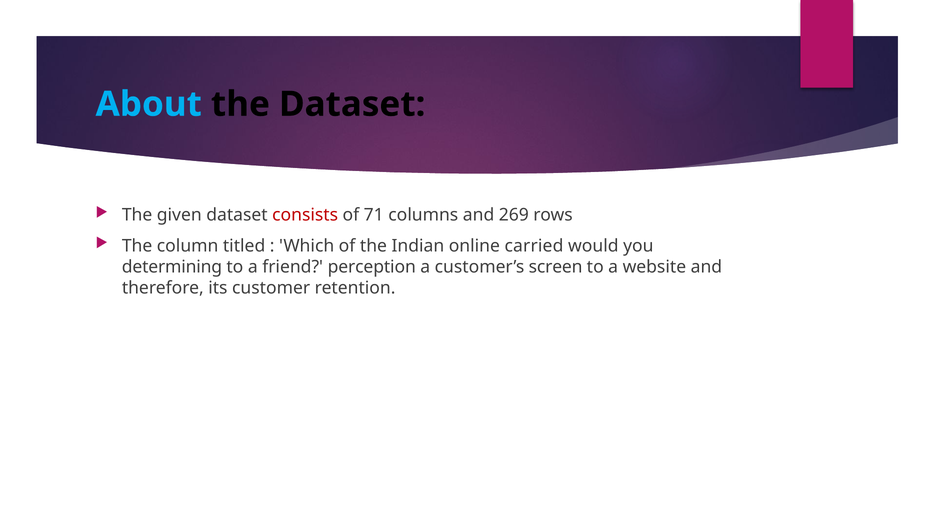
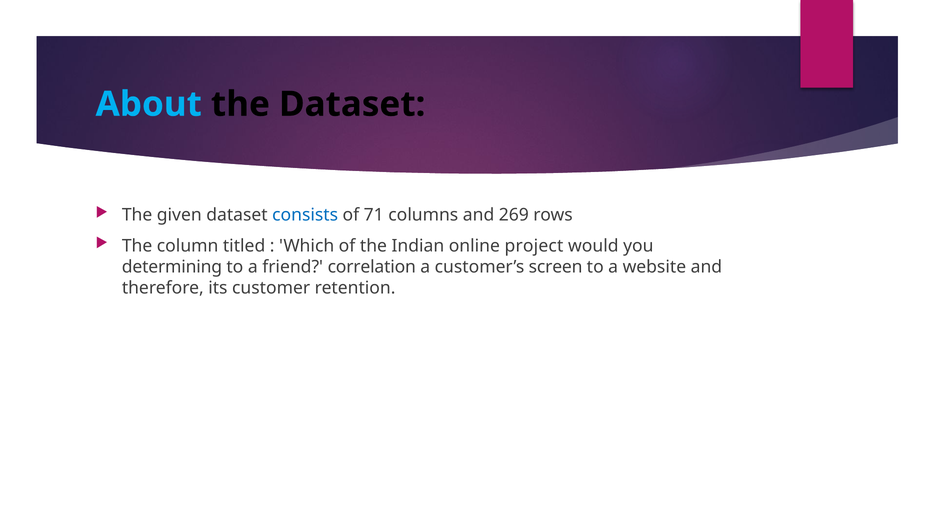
consists colour: red -> blue (305, 215)
carried: carried -> project (534, 246)
perception: perception -> correlation (372, 267)
